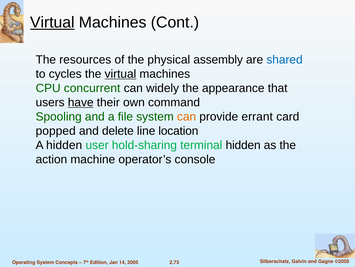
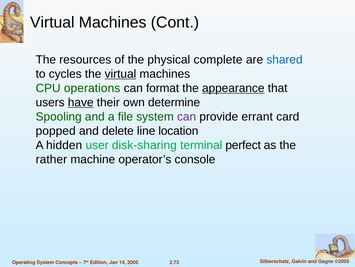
Virtual underline: present -> none (52, 22)
assembly: assembly -> complete (218, 60)
concurrent: concurrent -> operations (92, 88)
widely: widely -> format (163, 88)
appearance underline: none -> present (233, 88)
command: command -> determine (174, 102)
can colour: orange -> purple (187, 116)
hold-sharing: hold-sharing -> disk-sharing (144, 145)
terminal hidden: hidden -> perfect (243, 145)
action: action -> rather (51, 159)
